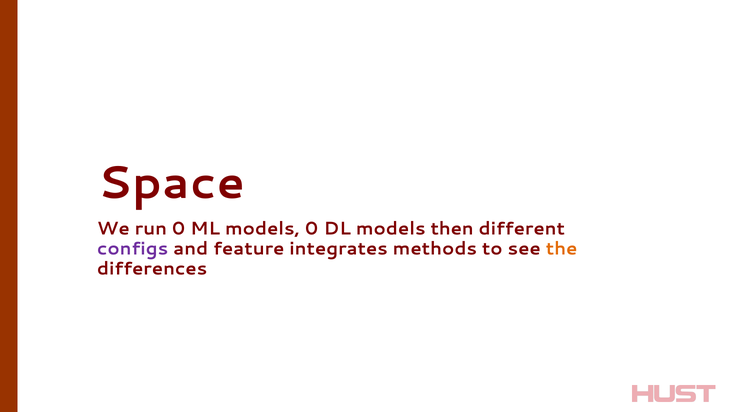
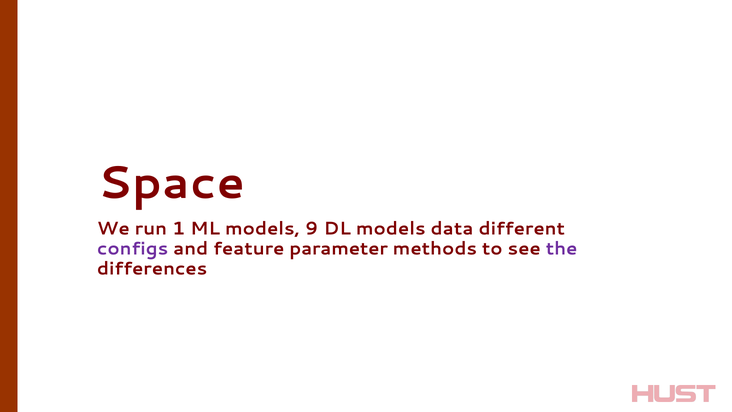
run 0: 0 -> 1 (179, 229)
models 0: 0 -> 9 (312, 229)
then: then -> data (452, 229)
integrates: integrates -> parameter (339, 249)
the colour: orange -> purple (562, 249)
